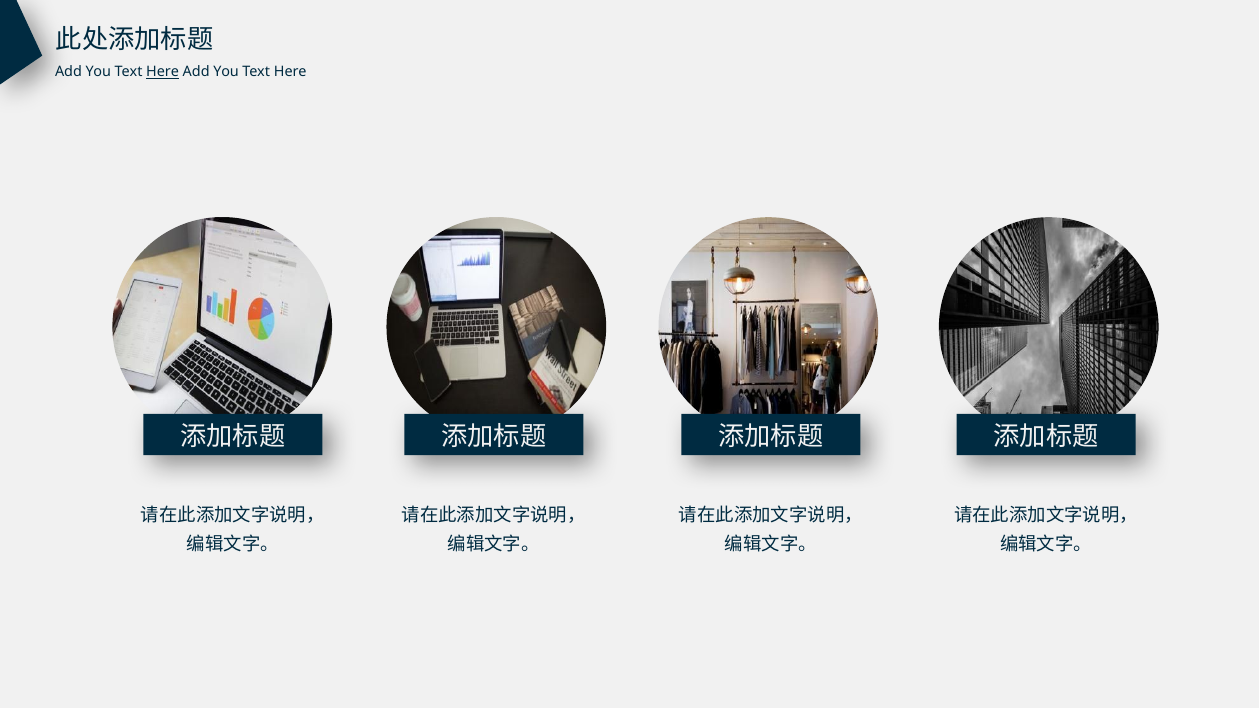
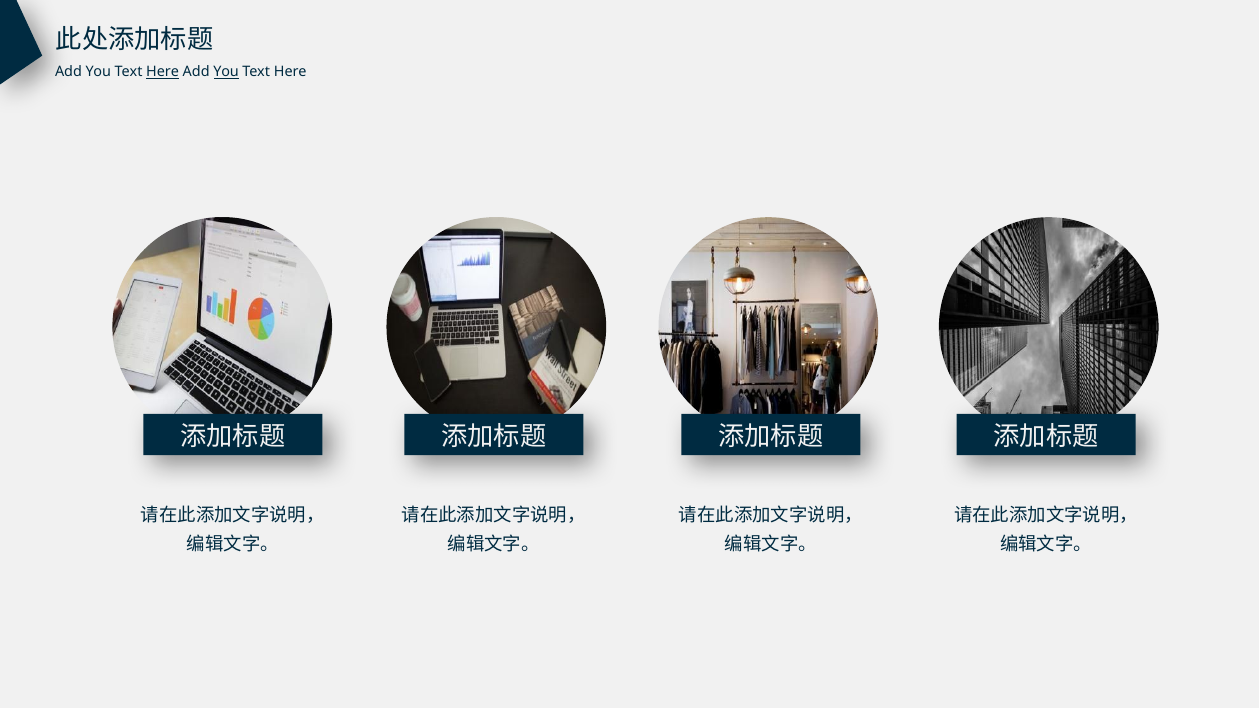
You underline: none -> present (226, 72)
